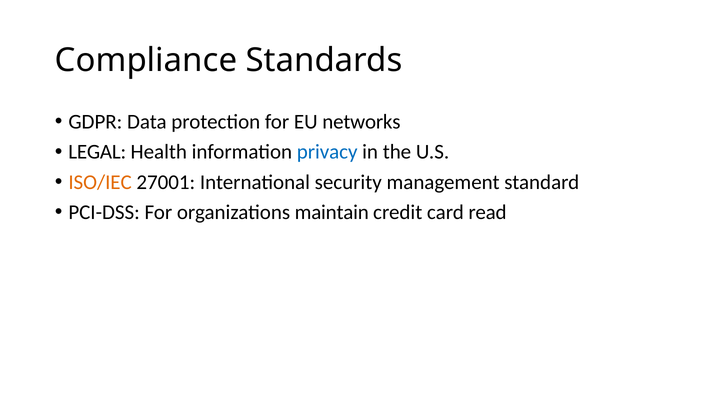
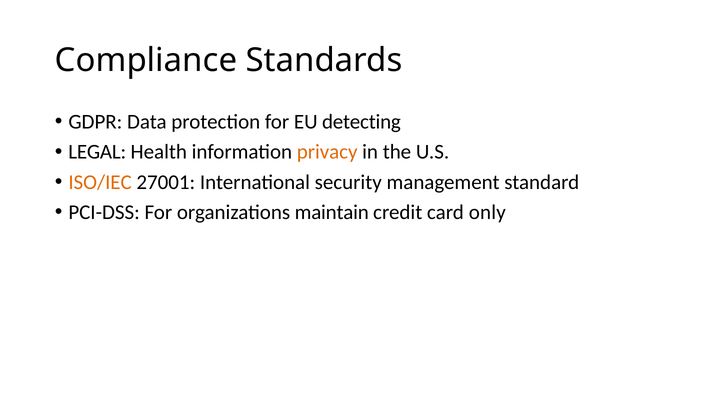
networks: networks -> detecting (361, 122)
privacy colour: blue -> orange (327, 152)
read: read -> only (487, 212)
